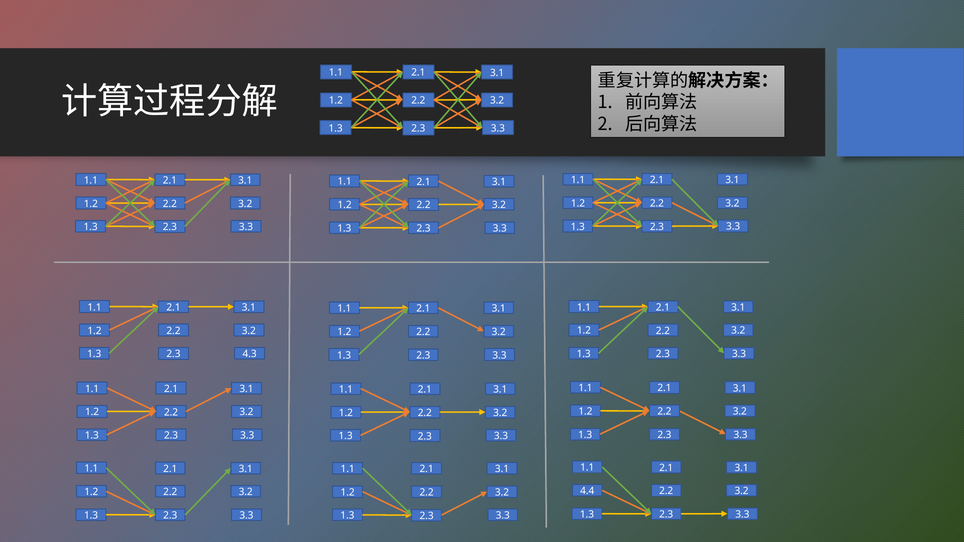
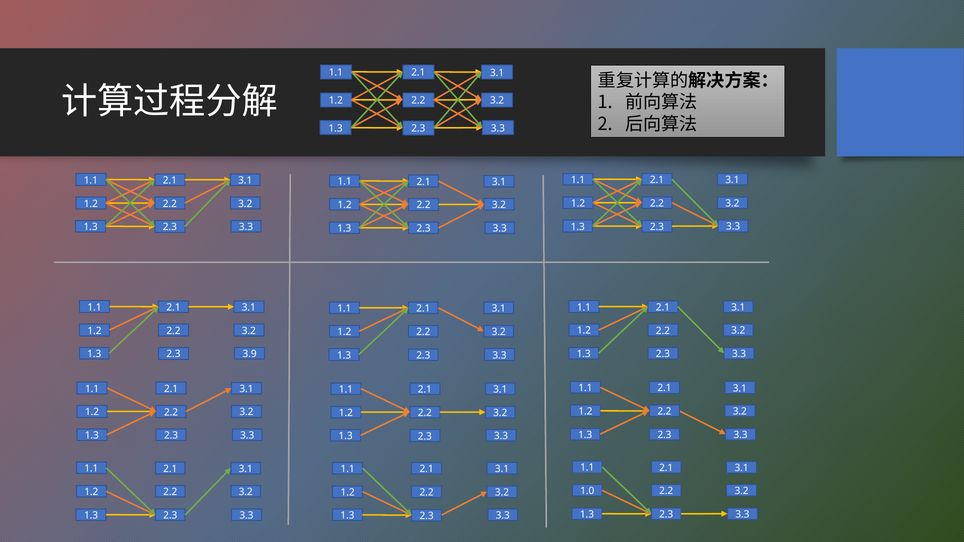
4.3: 4.3 -> 3.9 (250, 354)
4.4: 4.4 -> 1.0 (587, 491)
